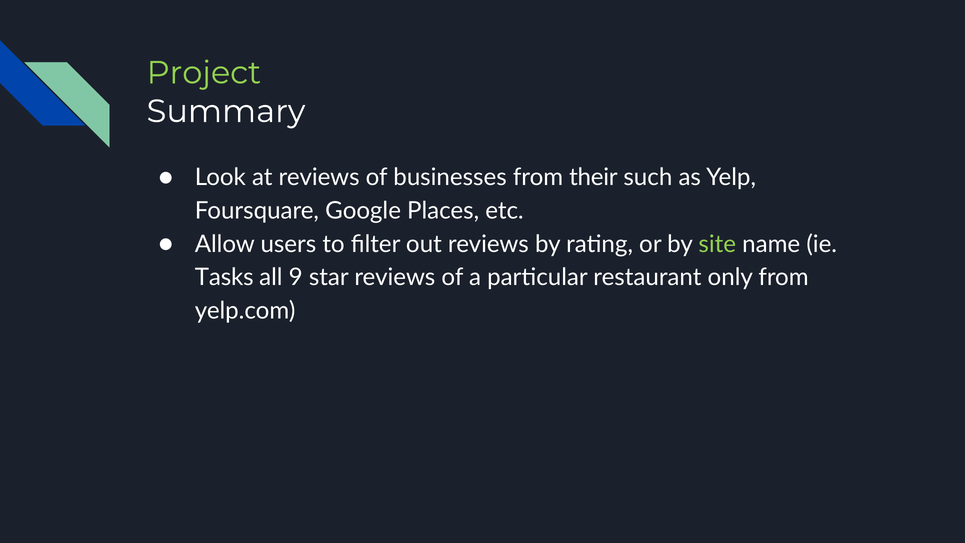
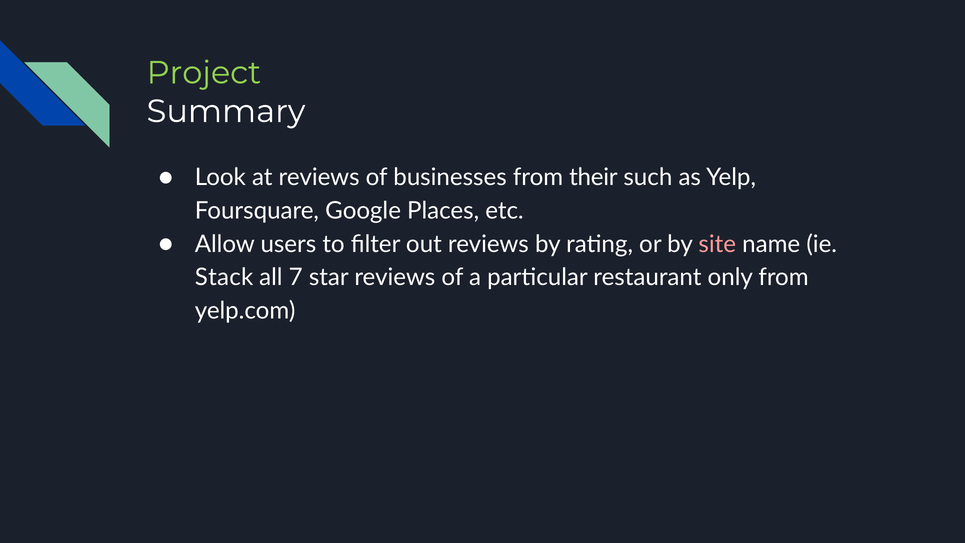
site colour: light green -> pink (717, 244)
Tasks: Tasks -> Stack (224, 277)
9: 9 -> 7 (296, 277)
